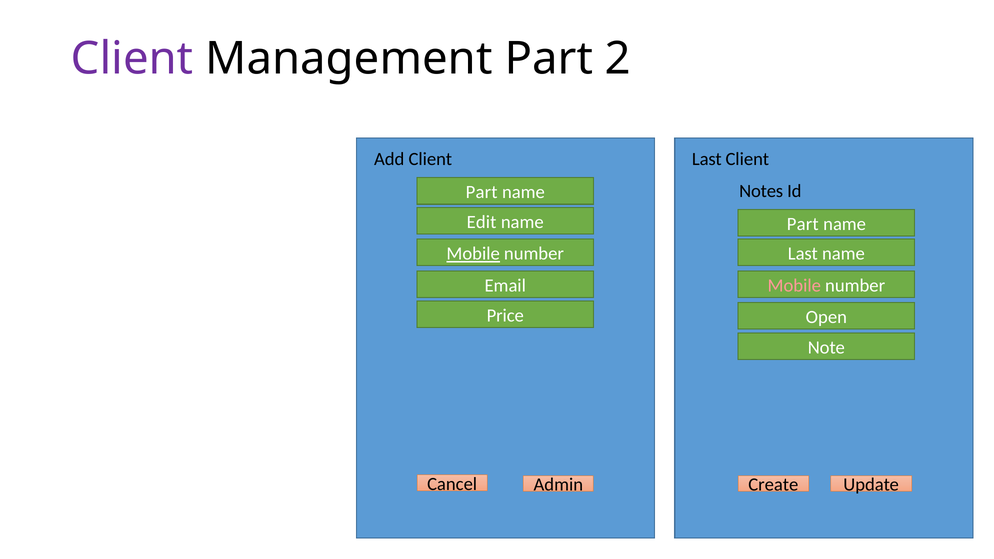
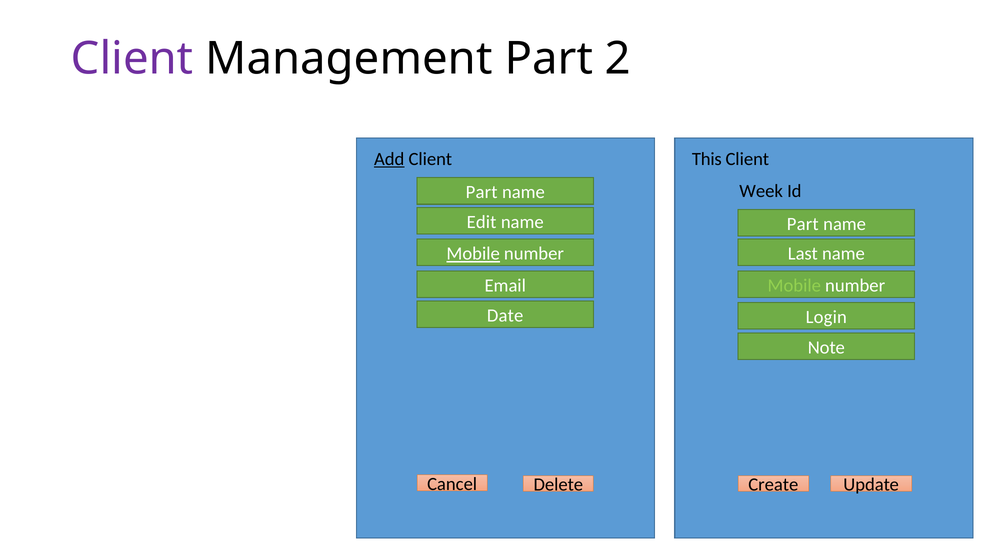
Add underline: none -> present (389, 159)
Last: Last -> This (707, 159)
Notes: Notes -> Week (761, 191)
Mobile colour: pink -> light green (794, 286)
Price: Price -> Date (505, 316)
Open: Open -> Login (826, 317)
Admin: Admin -> Delete (558, 485)
